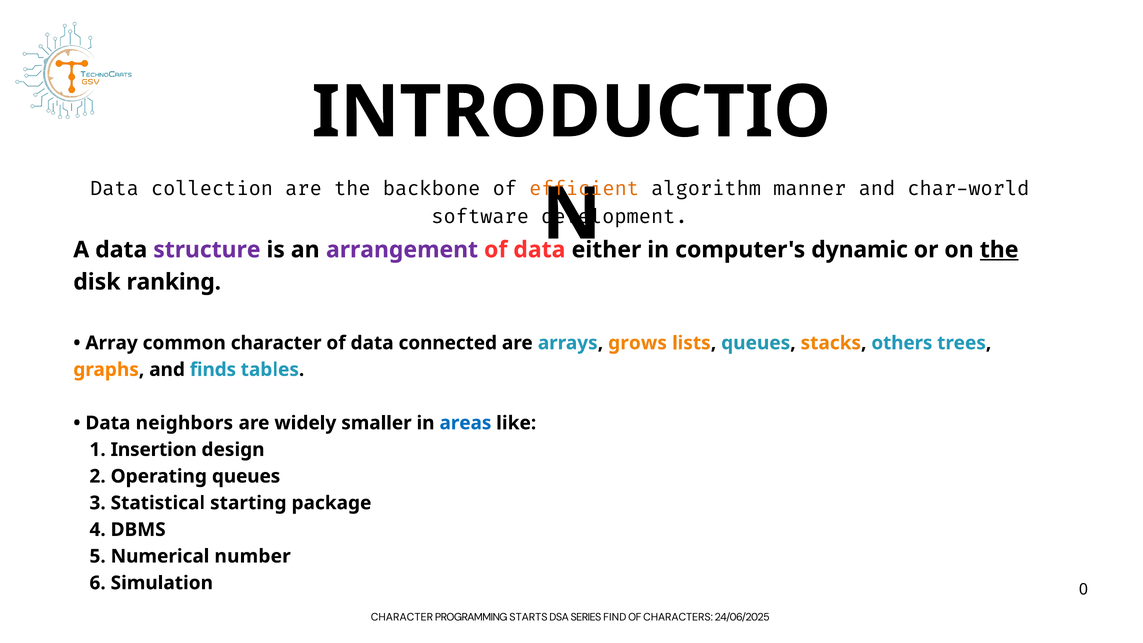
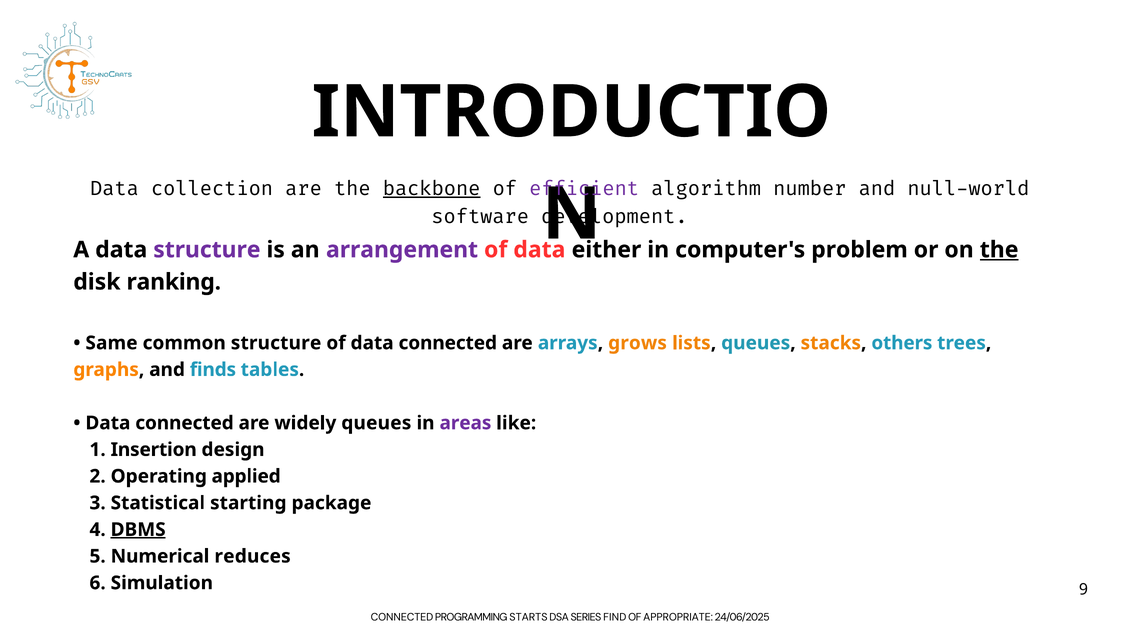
backbone underline: none -> present (432, 189)
efficient colour: orange -> purple (584, 189)
manner: manner -> number (810, 189)
char-world: char-world -> null-world (968, 189)
dynamic: dynamic -> problem (860, 250)
Array: Array -> Same (111, 343)
common character: character -> structure (276, 343)
neighbors: neighbors -> connected (185, 423)
widely smaller: smaller -> queues (376, 423)
areas colour: blue -> purple (465, 423)
Operating queues: queues -> applied (246, 476)
DBMS underline: none -> present (138, 530)
number: number -> reduces (253, 556)
0: 0 -> 9 (1083, 589)
CHARACTER: CHARACTER -> CONNECTED (402, 617)
CHARACTERS: CHARACTERS -> APPROPRIATE (678, 617)
